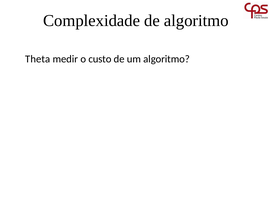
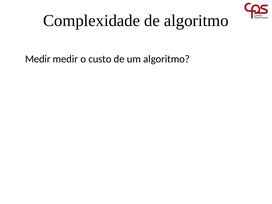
Theta: Theta -> Medir (38, 59)
